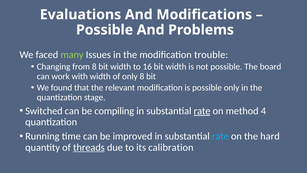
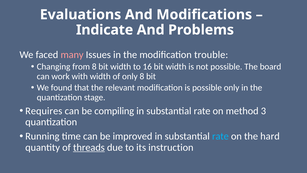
Possible: Possible -> Indicate (105, 30)
many colour: light green -> pink (72, 55)
Switched: Switched -> Requires (44, 111)
rate underline: present -> none (202, 111)
4: 4 -> 3 (263, 111)
calibration: calibration -> instruction (171, 147)
